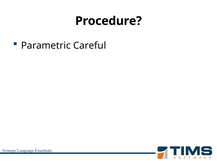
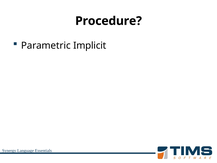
Careful: Careful -> Implicit (90, 46)
